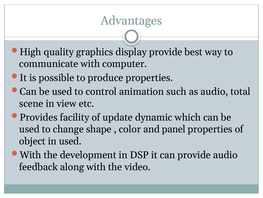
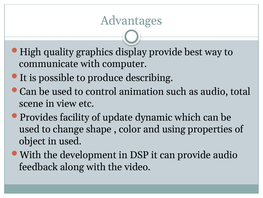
produce properties: properties -> describing (149, 77)
panel: panel -> using (174, 129)
